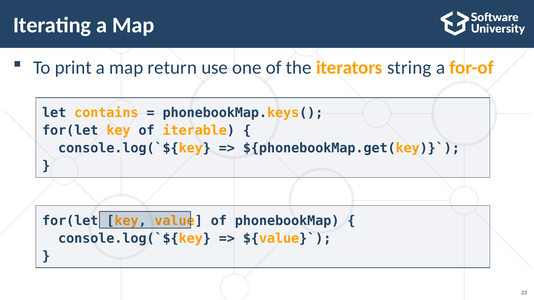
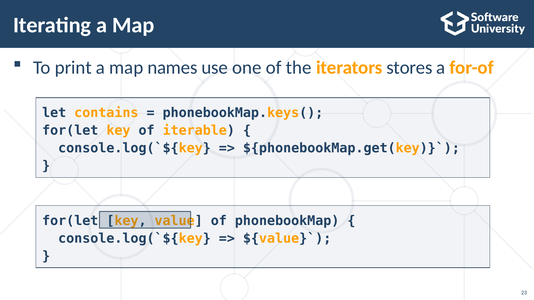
return: return -> names (172, 68)
string: string -> stores (409, 68)
